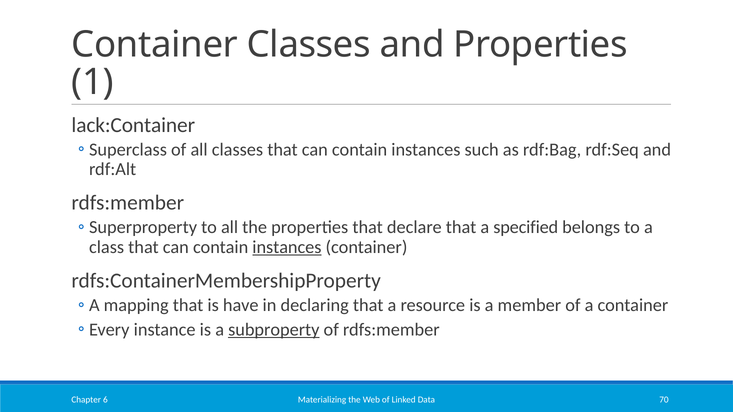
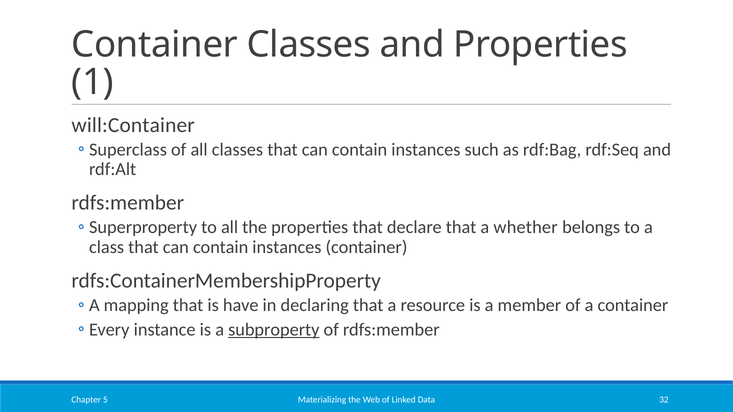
lack:Container: lack:Container -> will:Container (133, 125)
specified: specified -> whether (526, 228)
instances underline: present -> none (287, 247)
70: 70 -> 32 (664, 400)
6: 6 -> 5 (105, 400)
